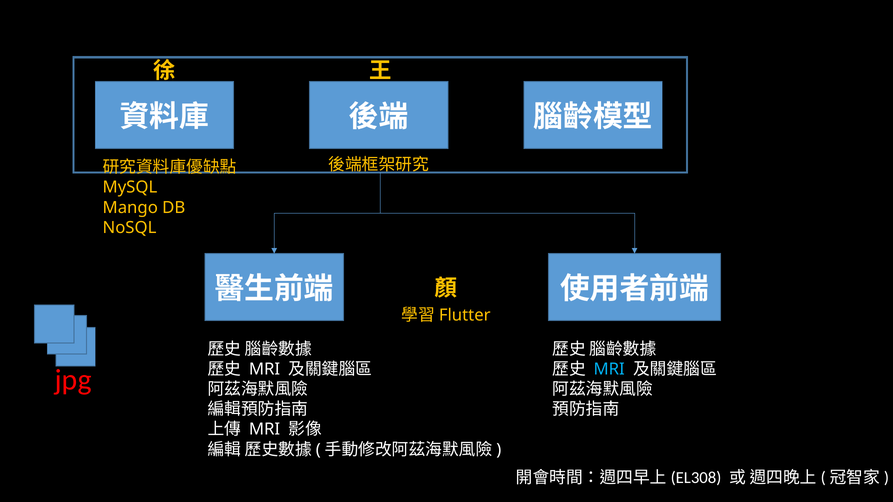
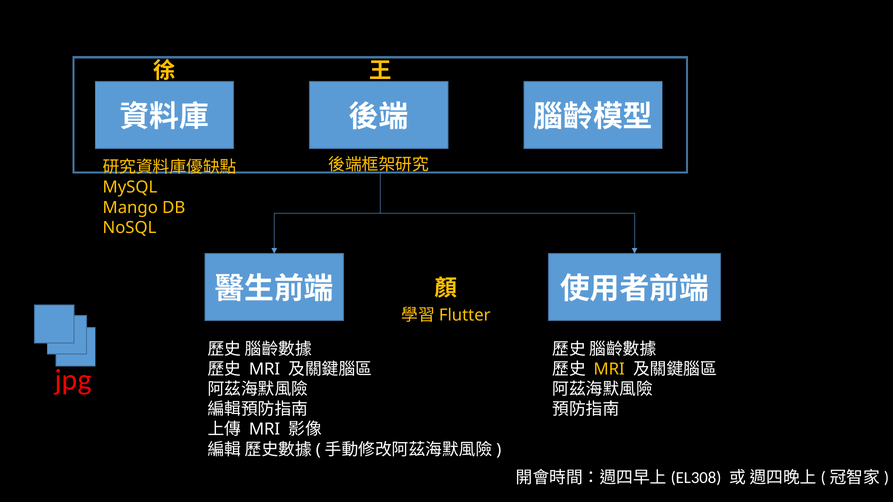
MRI colour: light blue -> yellow (609, 369)
